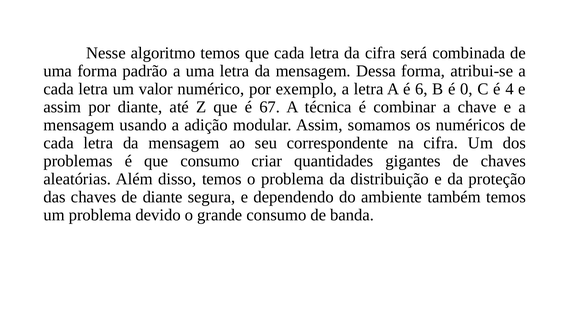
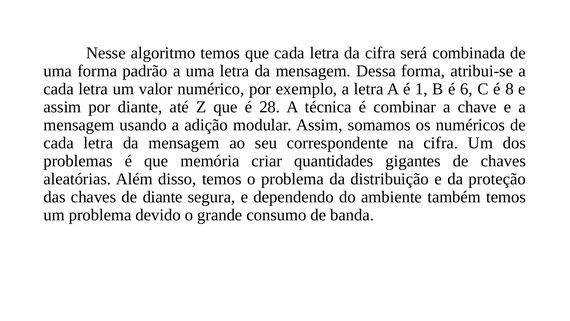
6: 6 -> 1 (421, 89)
0: 0 -> 6 (466, 89)
4: 4 -> 8 (510, 89)
67: 67 -> 28 (270, 107)
que consumo: consumo -> memória (210, 161)
